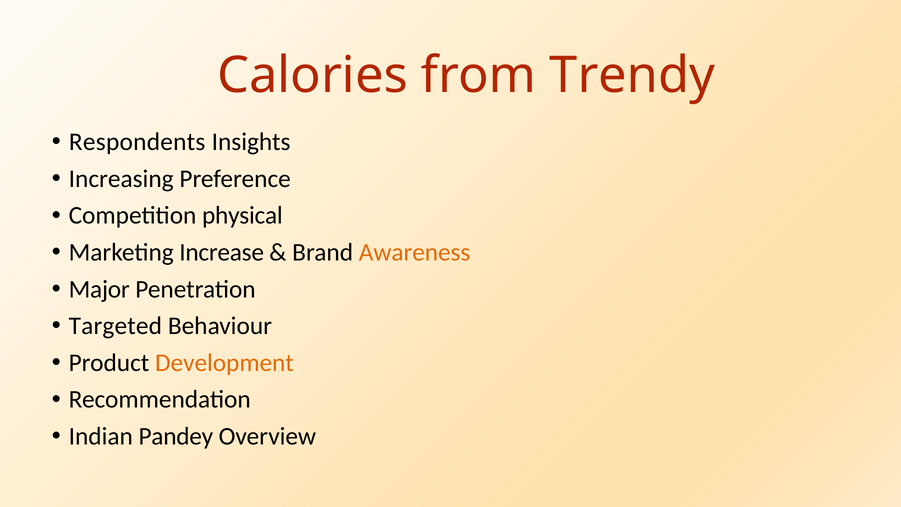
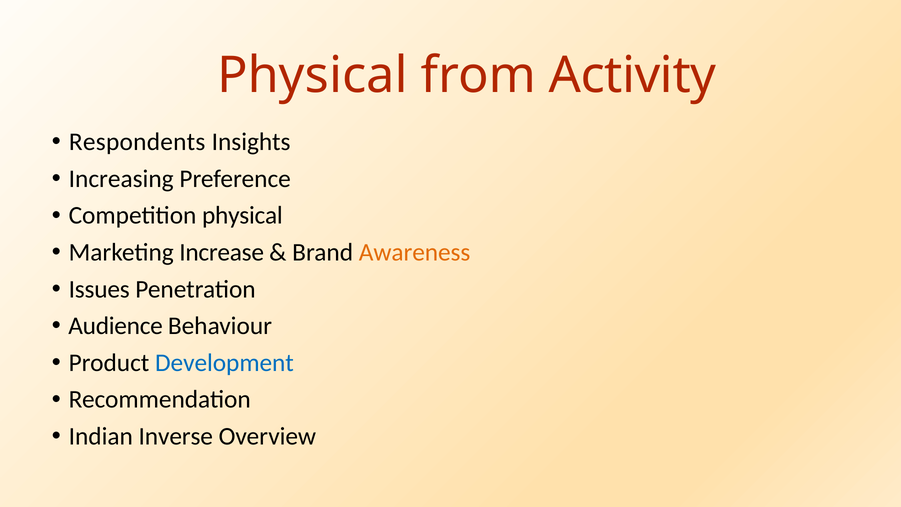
Calories: Calories -> Physical (312, 76)
Trendy: Trendy -> Activity (632, 76)
Major: Major -> Issues (99, 289)
Targeted: Targeted -> Audience (116, 326)
Development colour: orange -> blue (224, 363)
Pandey: Pandey -> Inverse (176, 436)
